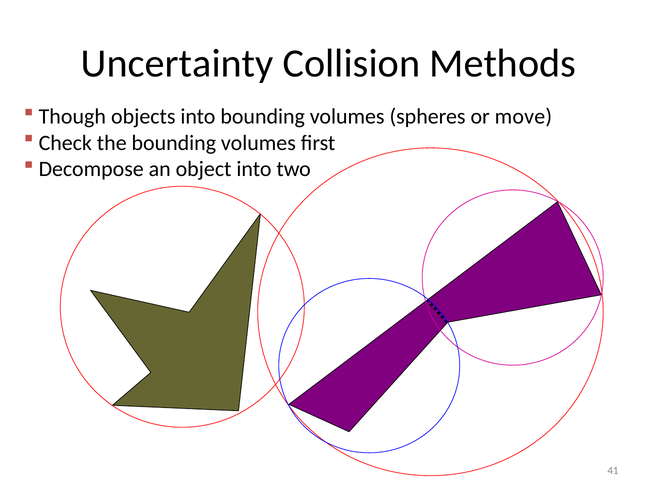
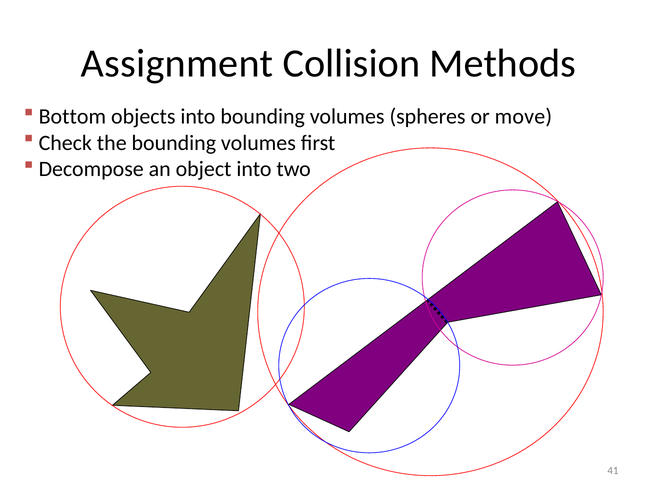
Uncertainty: Uncertainty -> Assignment (177, 64)
Though: Though -> Bottom (72, 117)
